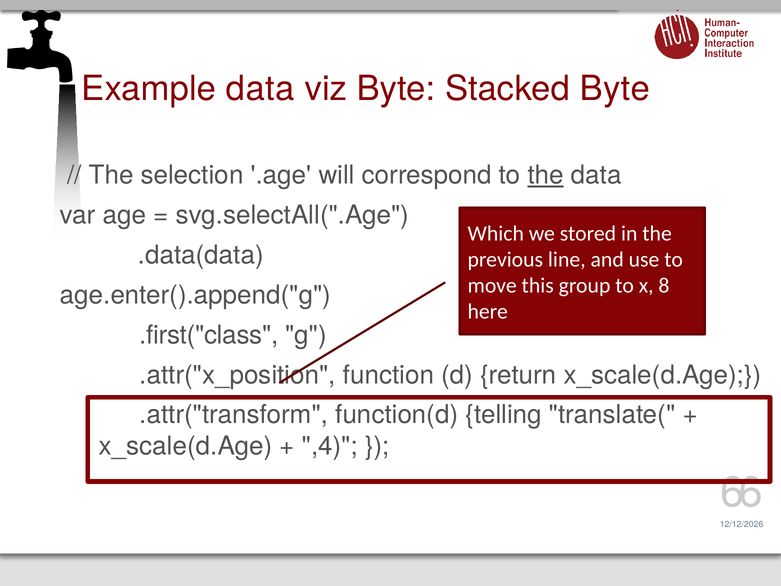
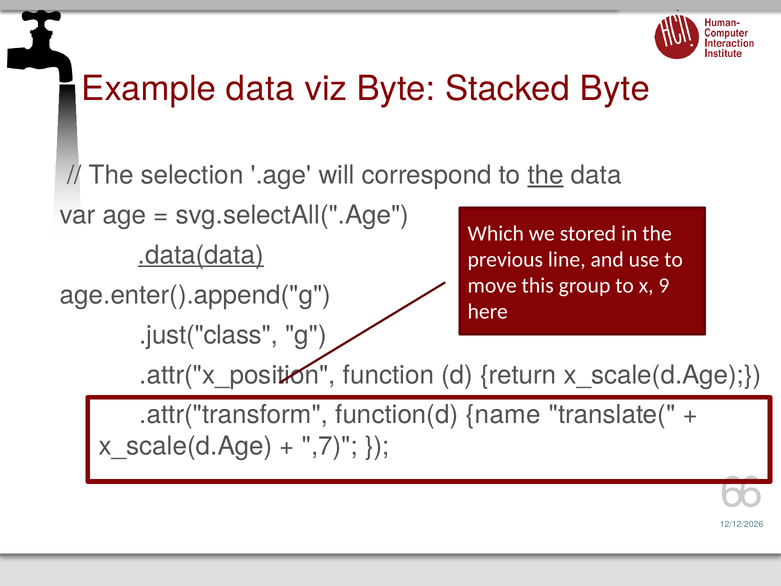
.data(data underline: none -> present (201, 255)
8: 8 -> 9 (664, 285)
.first("class: .first("class -> .just("class (209, 335)
telling: telling -> name (503, 415)
,4: ,4 -> ,7 (330, 446)
